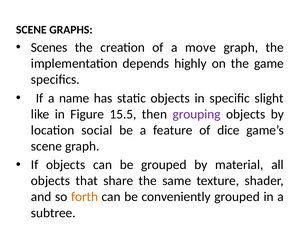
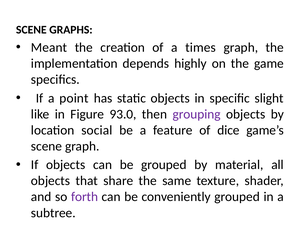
Scenes: Scenes -> Meant (49, 47)
move: move -> times (201, 47)
name: name -> point (74, 98)
15.5: 15.5 -> 93.0 (123, 114)
forth colour: orange -> purple (85, 197)
